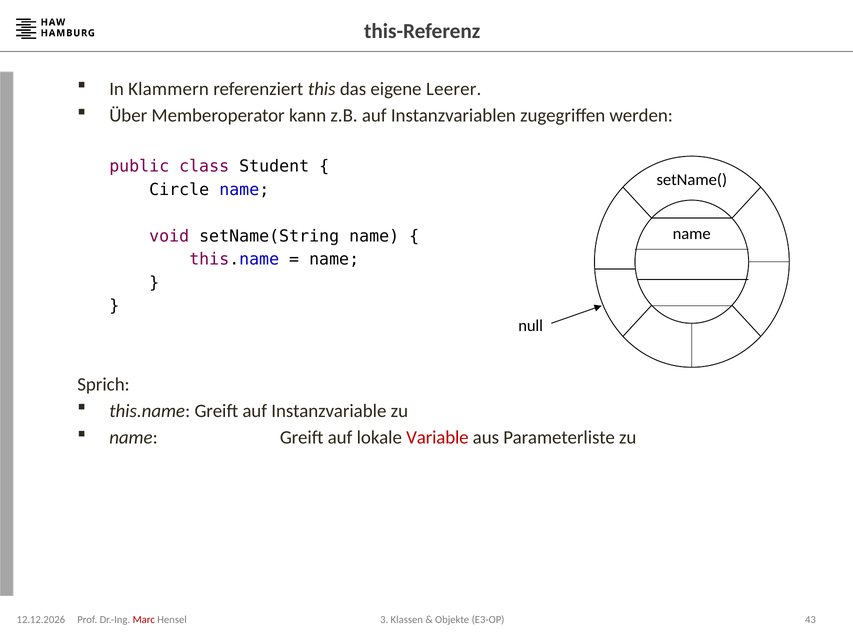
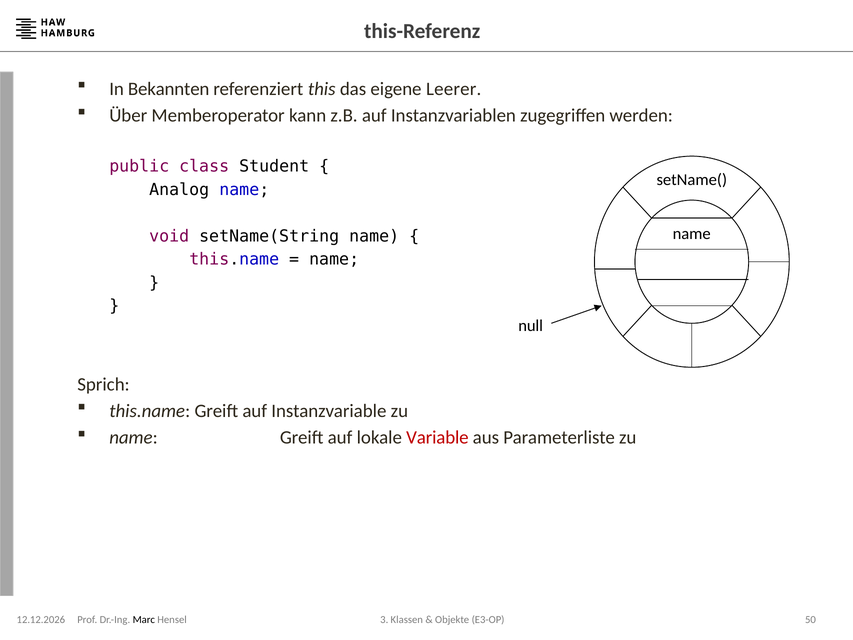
Klammern: Klammern -> Bekannten (169, 89)
Circle: Circle -> Analog (179, 190)
Marc colour: red -> black (144, 619)
43: 43 -> 50 (810, 620)
